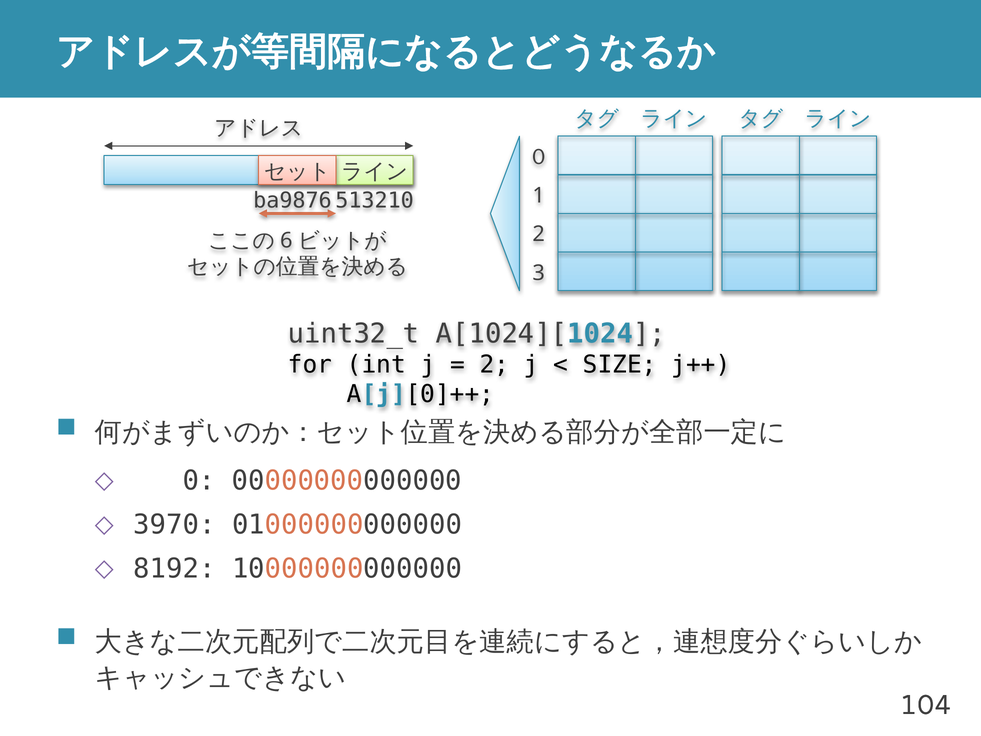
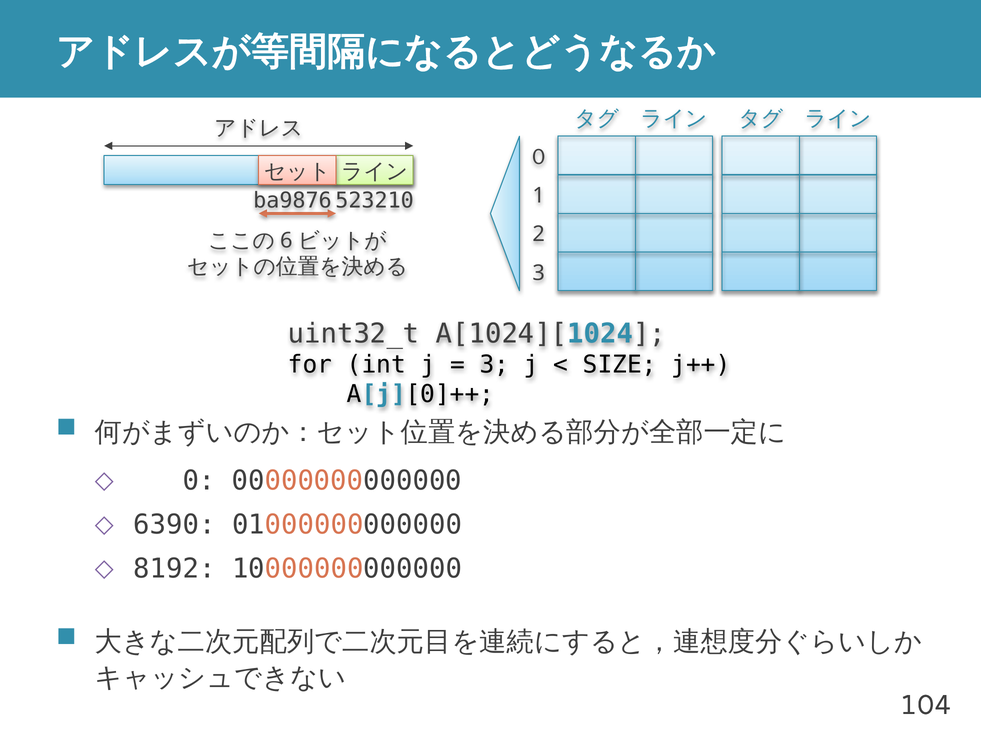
513210: 513210 -> 523210 (375, 200)
2: 2 -> 3 (494, 364)
3970: 3970 -> 6390 (174, 525)
